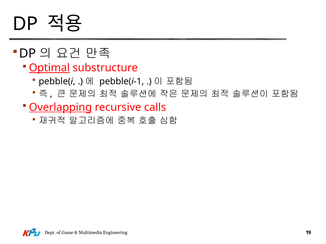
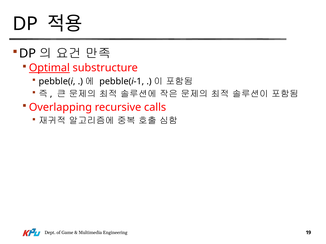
Overlapping underline: present -> none (60, 108)
